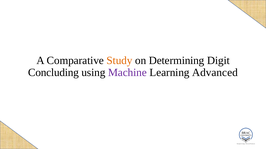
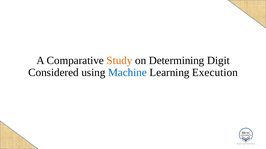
Concluding: Concluding -> Considered (53, 73)
Machine colour: purple -> blue (127, 73)
Advanced: Advanced -> Execution (215, 73)
